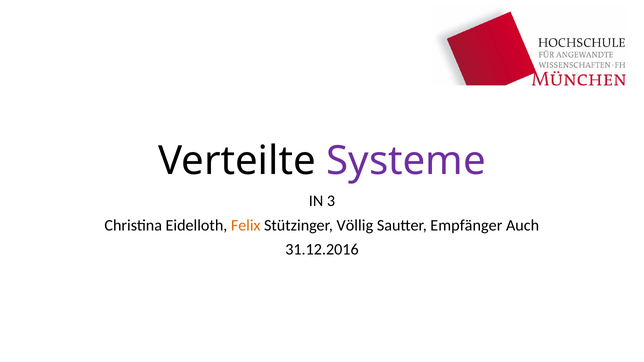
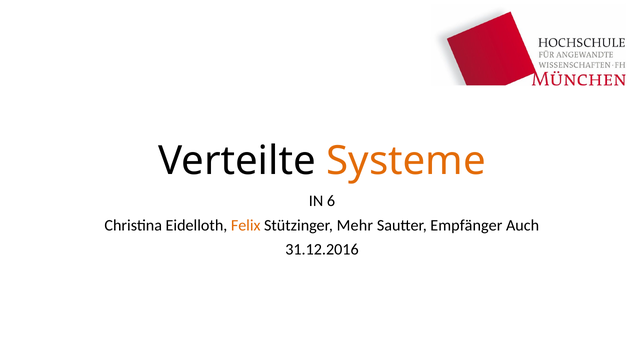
Systeme colour: purple -> orange (406, 161)
3: 3 -> 6 (331, 201)
Völlig: Völlig -> Mehr (355, 225)
